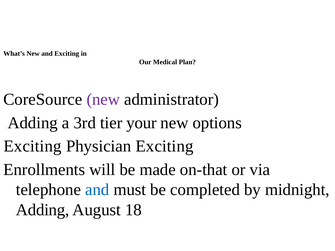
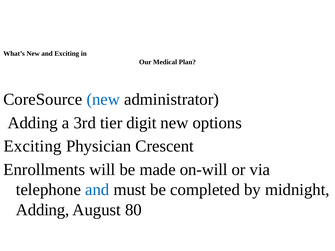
new colour: purple -> blue (103, 99)
your: your -> digit (141, 123)
Physician Exciting: Exciting -> Crescent (165, 146)
on-that: on-that -> on-will (204, 170)
18: 18 -> 80 (133, 210)
